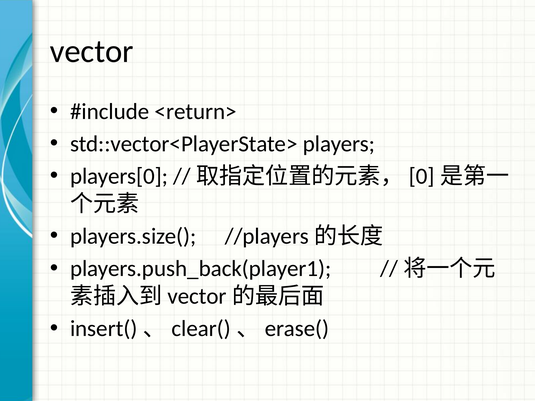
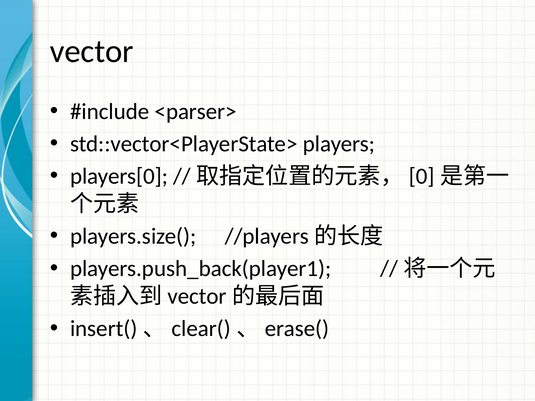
<return>: <return> -> <parser> (196, 112)
